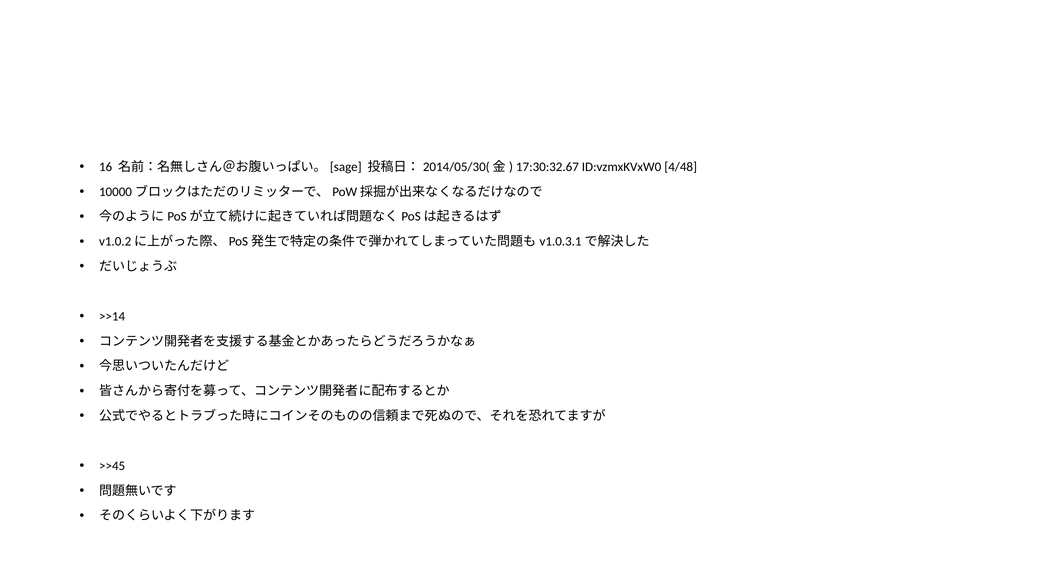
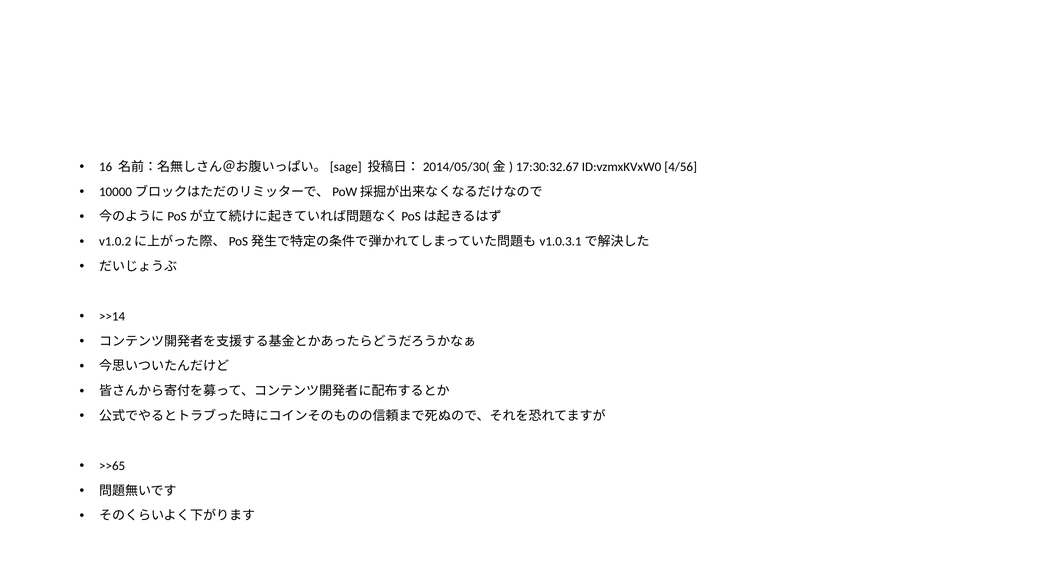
4/48: 4/48 -> 4/56 (681, 167)
>>45: >>45 -> >>65 (112, 466)
